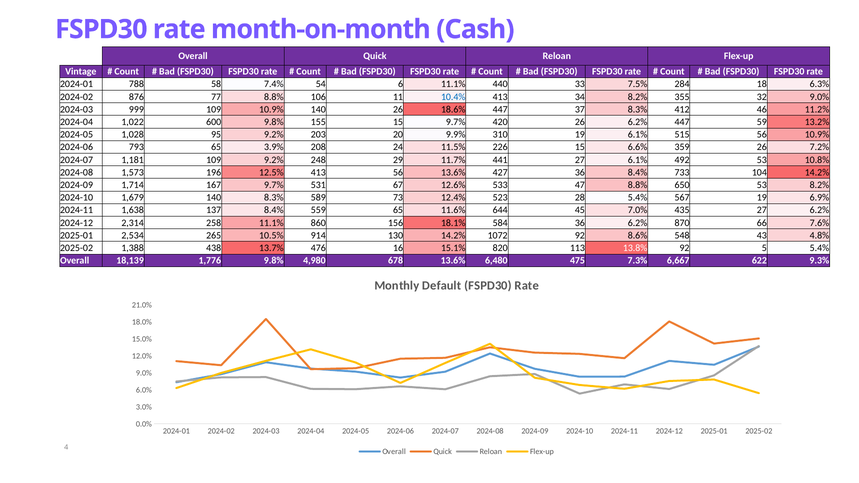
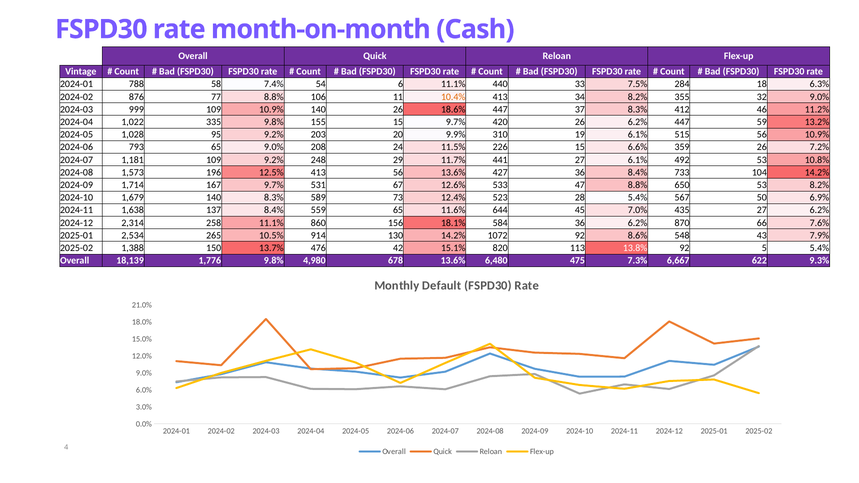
10.4% colour: blue -> orange (453, 97)
600: 600 -> 335 (214, 122)
65 3.9%: 3.9% -> 9.0% (274, 147)
567 19: 19 -> 50 (762, 198)
4.8%: 4.8% -> 7.9% (819, 236)
438: 438 -> 150 (214, 248)
16: 16 -> 42 (398, 248)
